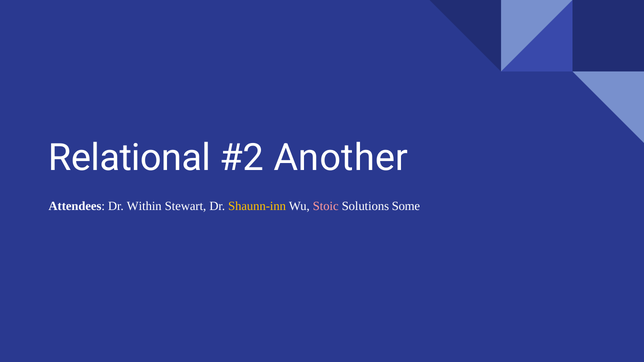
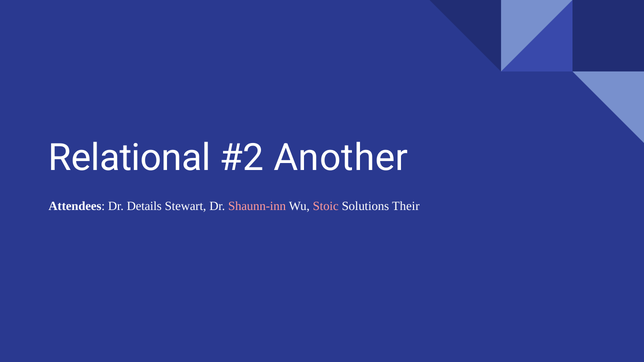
Within: Within -> Details (144, 206)
Shaunn-inn colour: yellow -> pink (257, 206)
Some: Some -> Their (406, 206)
